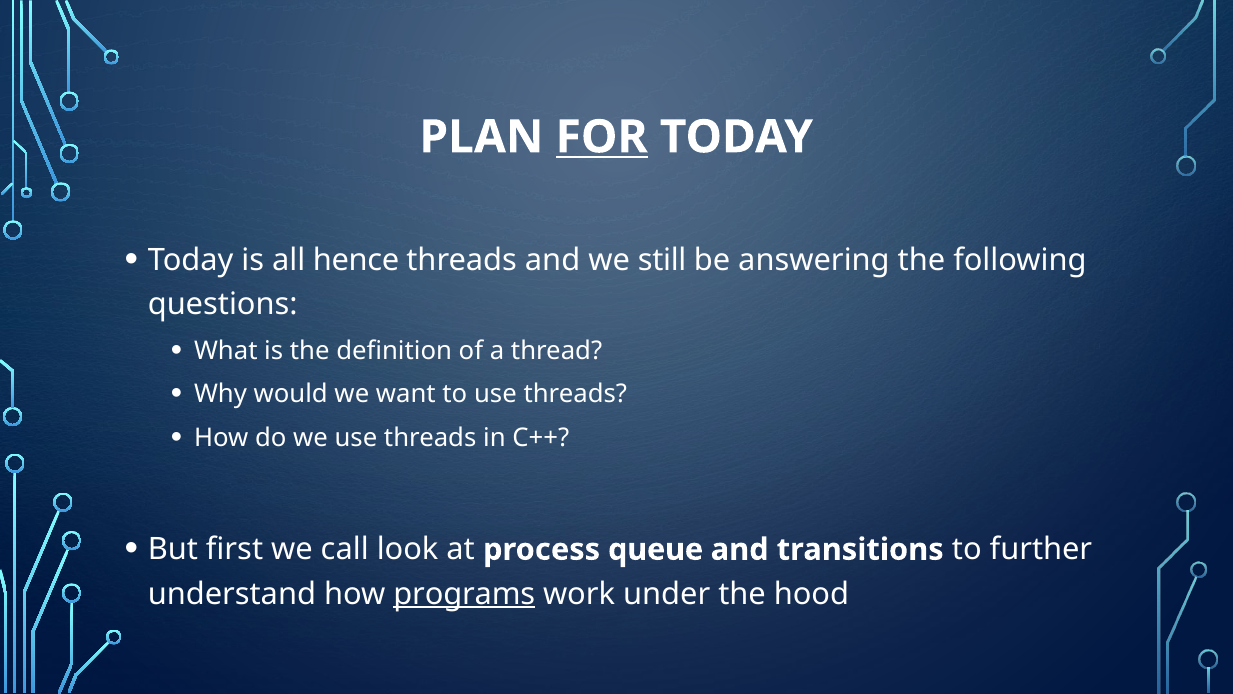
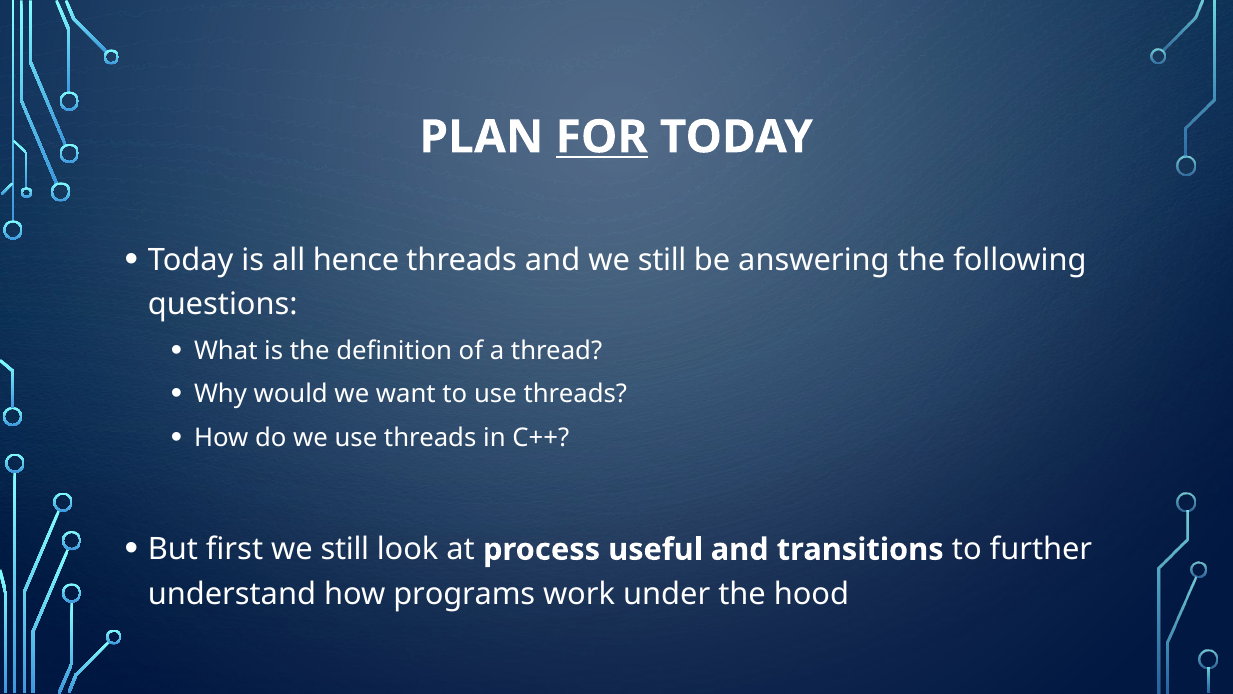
first we call: call -> still (345, 549)
queue: queue -> useful (655, 549)
programs underline: present -> none (464, 594)
